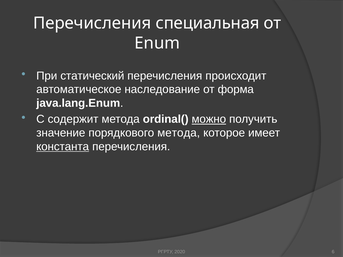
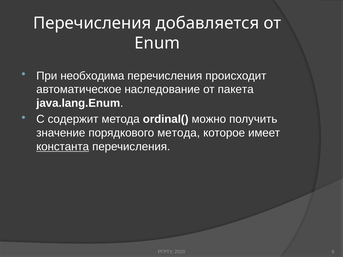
специальная: специальная -> добавляется (207, 23)
статический: статический -> необходима (92, 76)
форма: форма -> пакета (236, 90)
можно underline: present -> none (209, 119)
